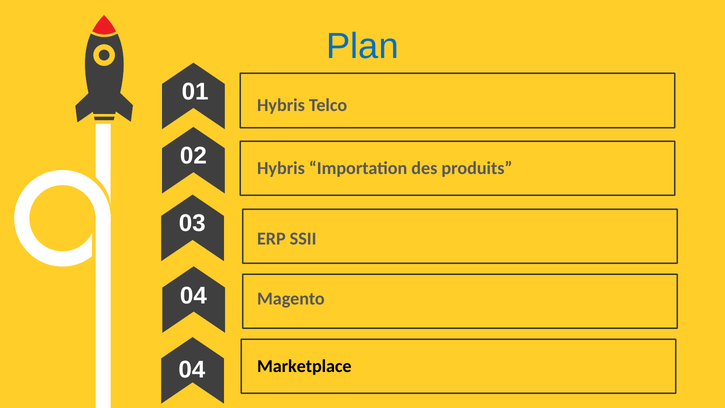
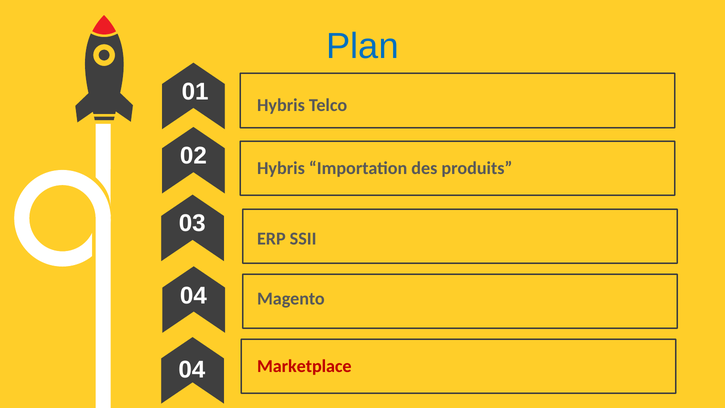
Marketplace colour: black -> red (304, 366)
